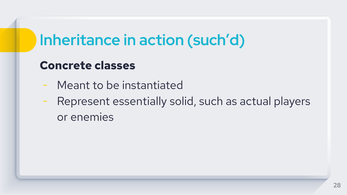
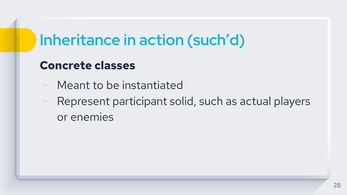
essentially: essentially -> participant (140, 101)
